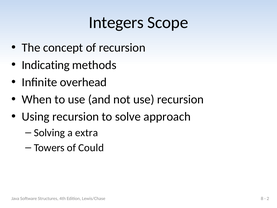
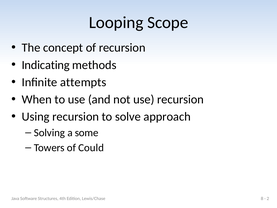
Integers: Integers -> Looping (116, 22)
overhead: overhead -> attempts (83, 82)
extra: extra -> some (87, 132)
